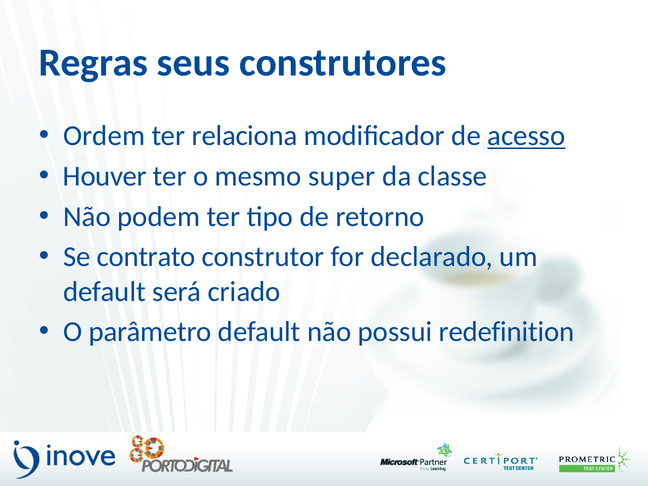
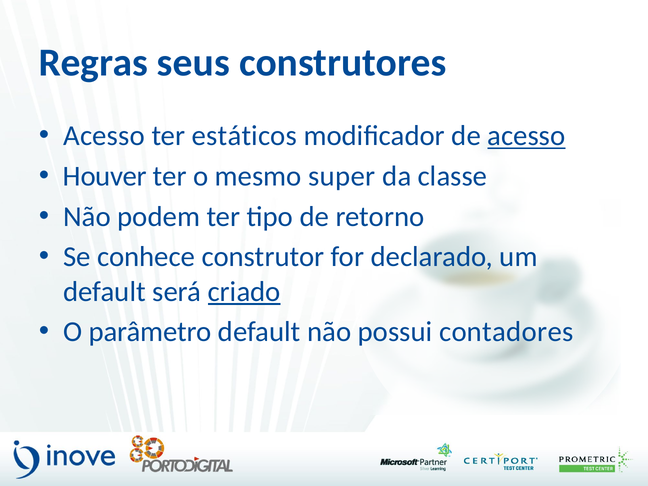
Ordem: Ordem -> Acesso (104, 136)
relaciona: relaciona -> estáticos (244, 136)
contrato: contrato -> conhece (146, 257)
criado underline: none -> present (244, 292)
redefinition: redefinition -> contadores (506, 332)
